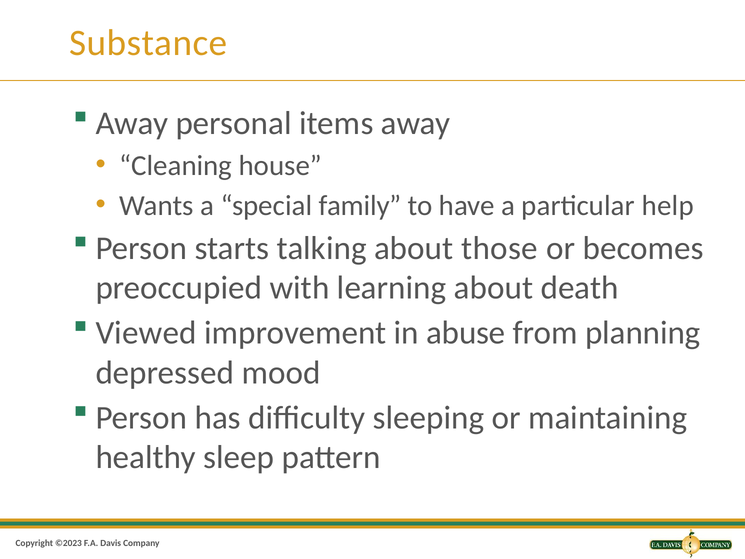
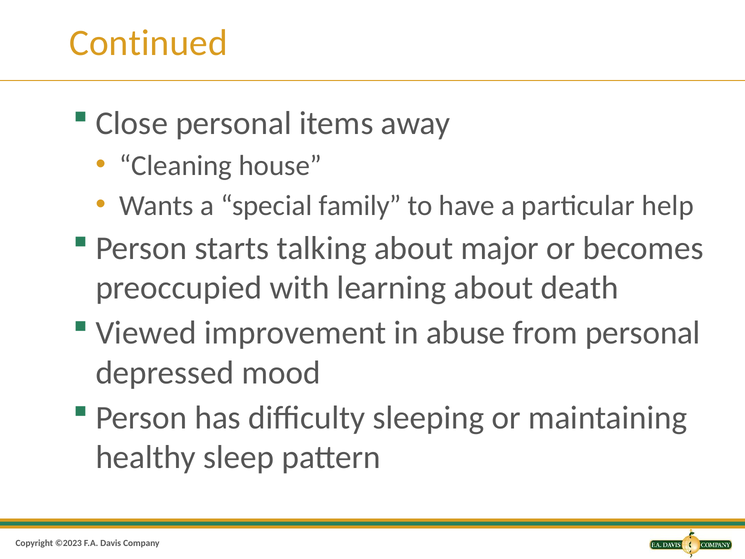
Substance: Substance -> Continued (148, 43)
Away: Away -> Close (132, 123)
those: those -> major (500, 248)
from planning: planning -> personal (643, 333)
